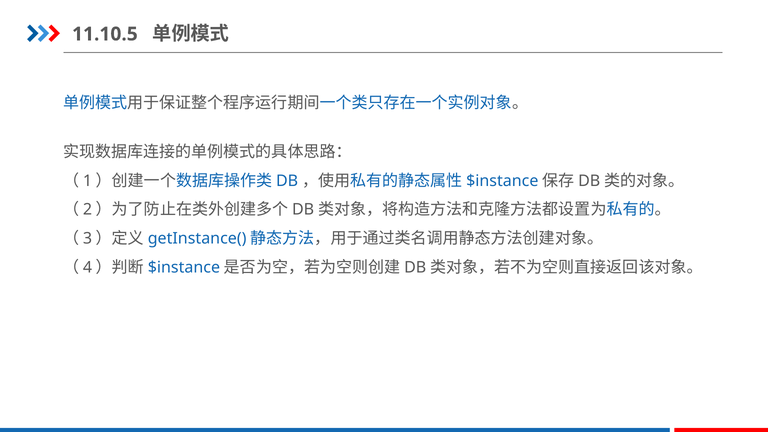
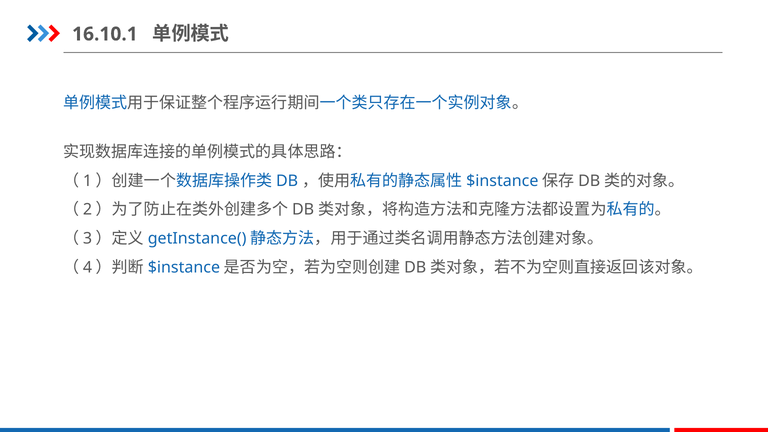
11.10.5: 11.10.5 -> 16.10.1 (105, 34)
